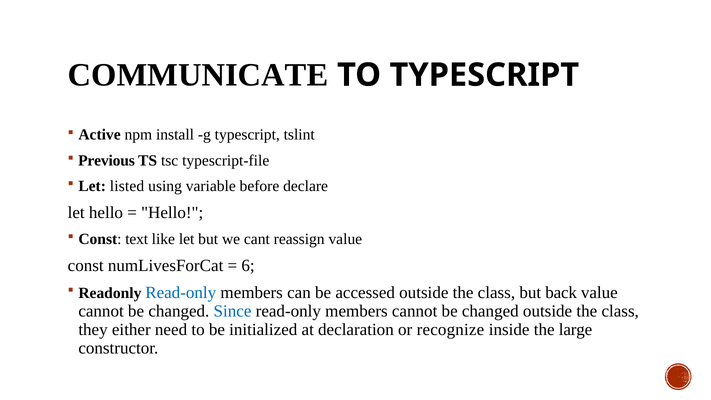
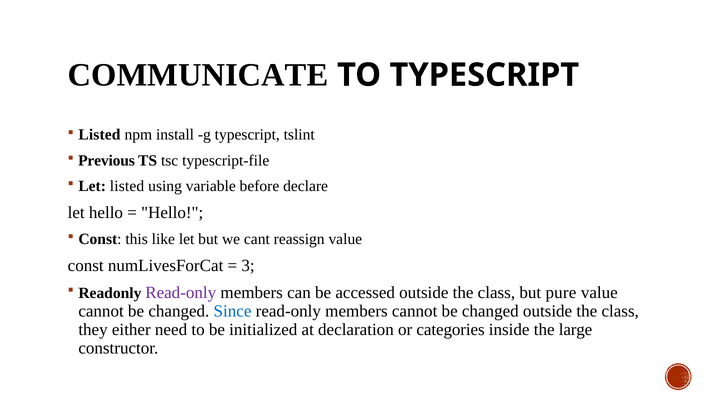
Active: Active -> Listed (99, 135)
text: text -> this (137, 239)
6: 6 -> 3 (248, 265)
Read-only colour: blue -> purple (181, 293)
back: back -> pure (561, 293)
recognize: recognize -> categories (451, 330)
